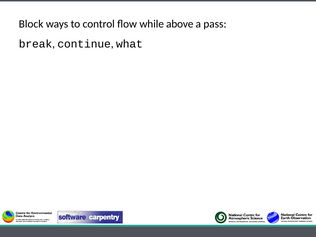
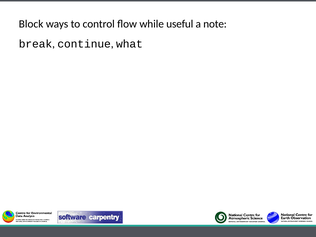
above: above -> useful (180, 24)
pass: pass -> note (215, 24)
